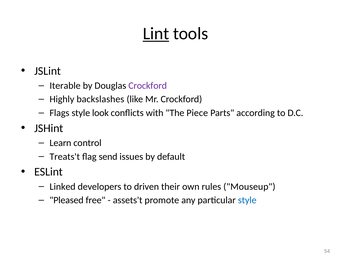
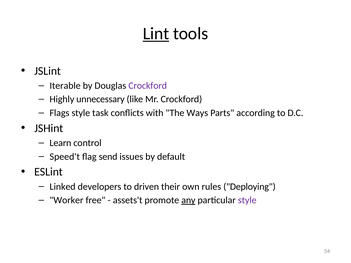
backslashes: backslashes -> unnecessary (100, 99)
look: look -> task (100, 113)
Piece: Piece -> Ways (197, 113)
Treats't: Treats't -> Speed't (65, 157)
Mouseup: Mouseup -> Deploying (249, 187)
Pleased: Pleased -> Worker (67, 200)
any underline: none -> present (188, 200)
style colour: blue -> purple (247, 200)
